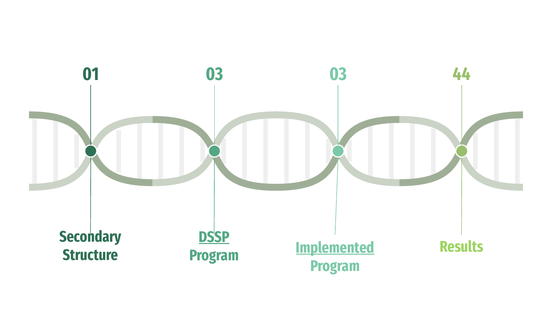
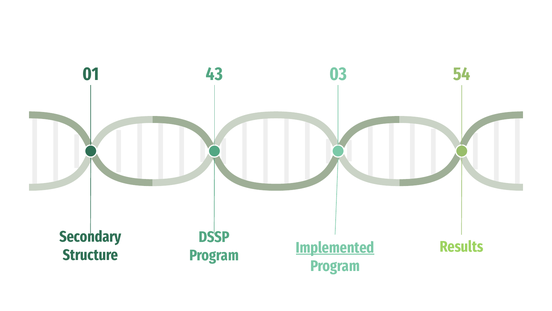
01 03: 03 -> 43 (214, 74)
44: 44 -> 54 (462, 74)
DSSP underline: present -> none (214, 237)
